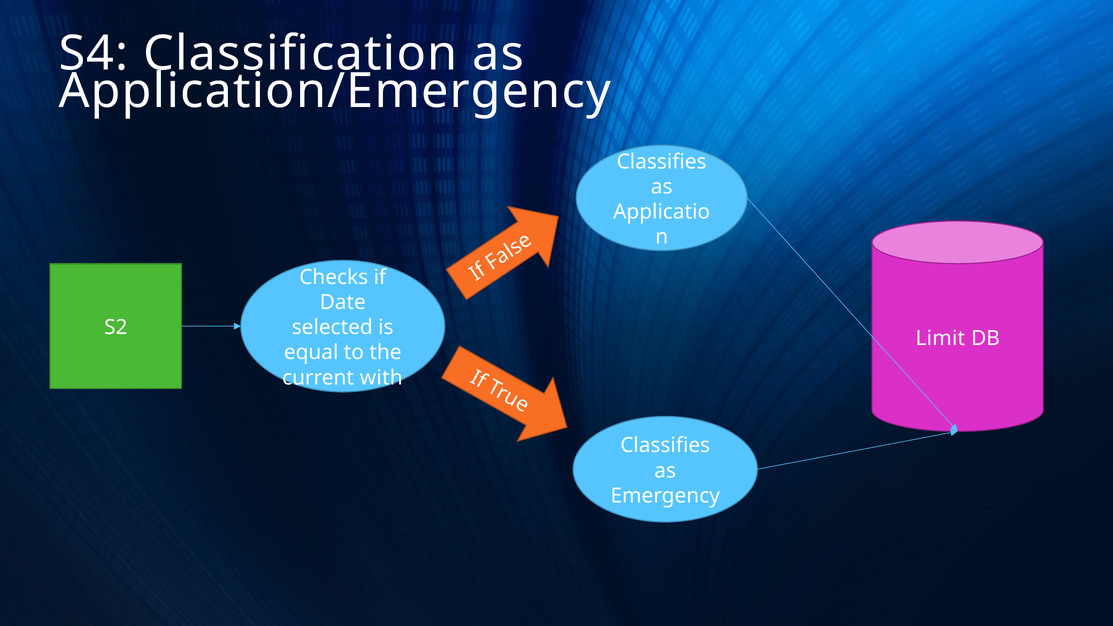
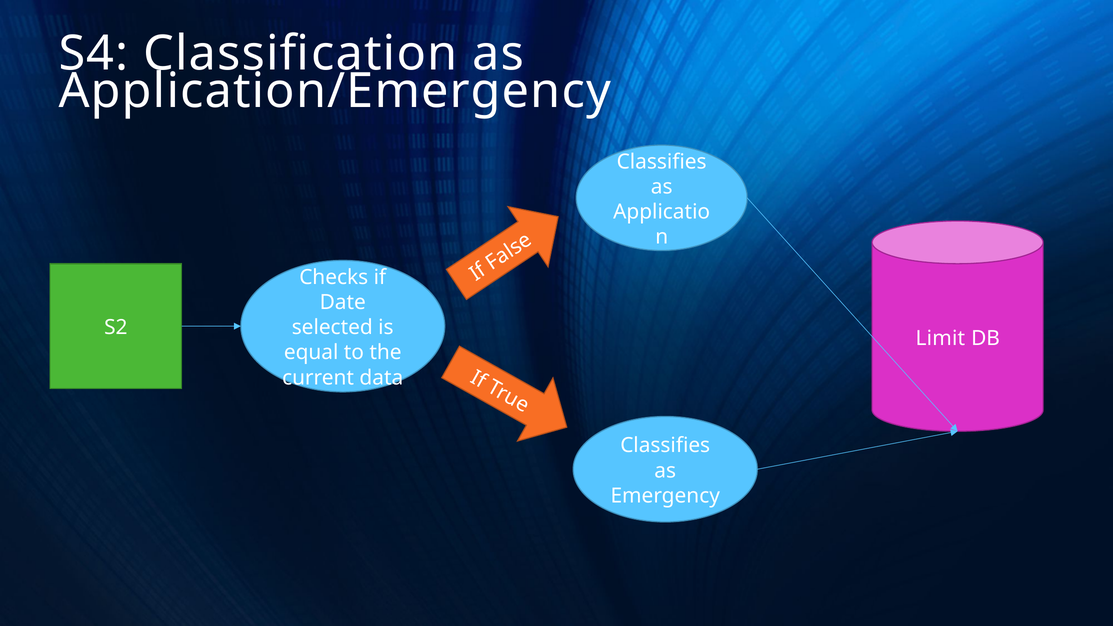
with: with -> data (381, 378)
